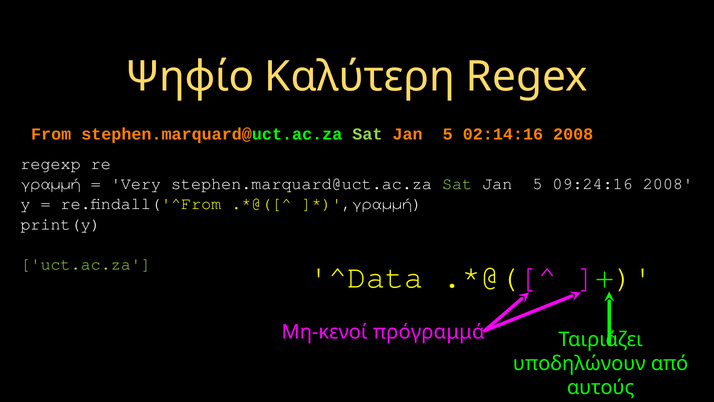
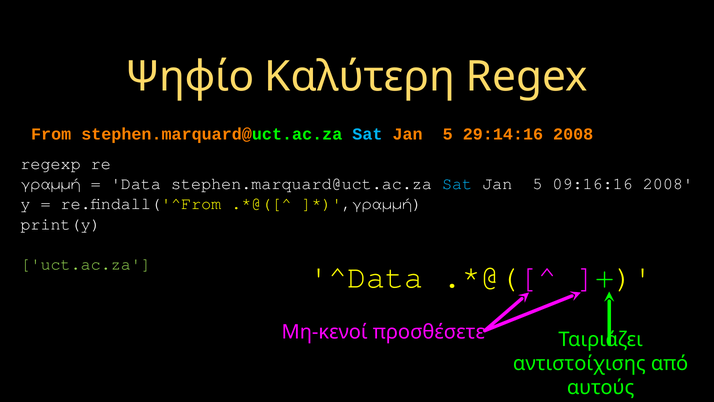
Sat colour: light green -> light blue (367, 134)
02:14:16: 02:14:16 -> 29:14:16 (503, 134)
Very: Very -> Data (136, 184)
Sat colour: light green -> light blue (457, 184)
09:24:16: 09:24:16 -> 09:16:16 (593, 184)
πρόγραμμά: πρόγραμμά -> προσθέσετε (429, 332)
υποδηλώνουν: υποδηλώνουν -> αντιστοίχισης (579, 363)
